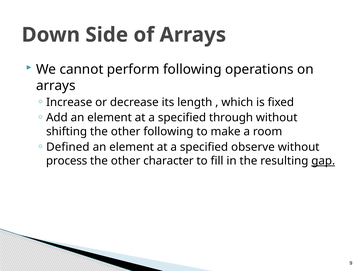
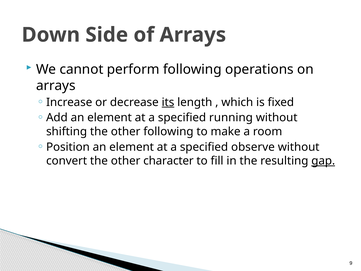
its underline: none -> present (168, 102)
through: through -> running (231, 118)
Defined: Defined -> Position (68, 147)
process: process -> convert (67, 161)
